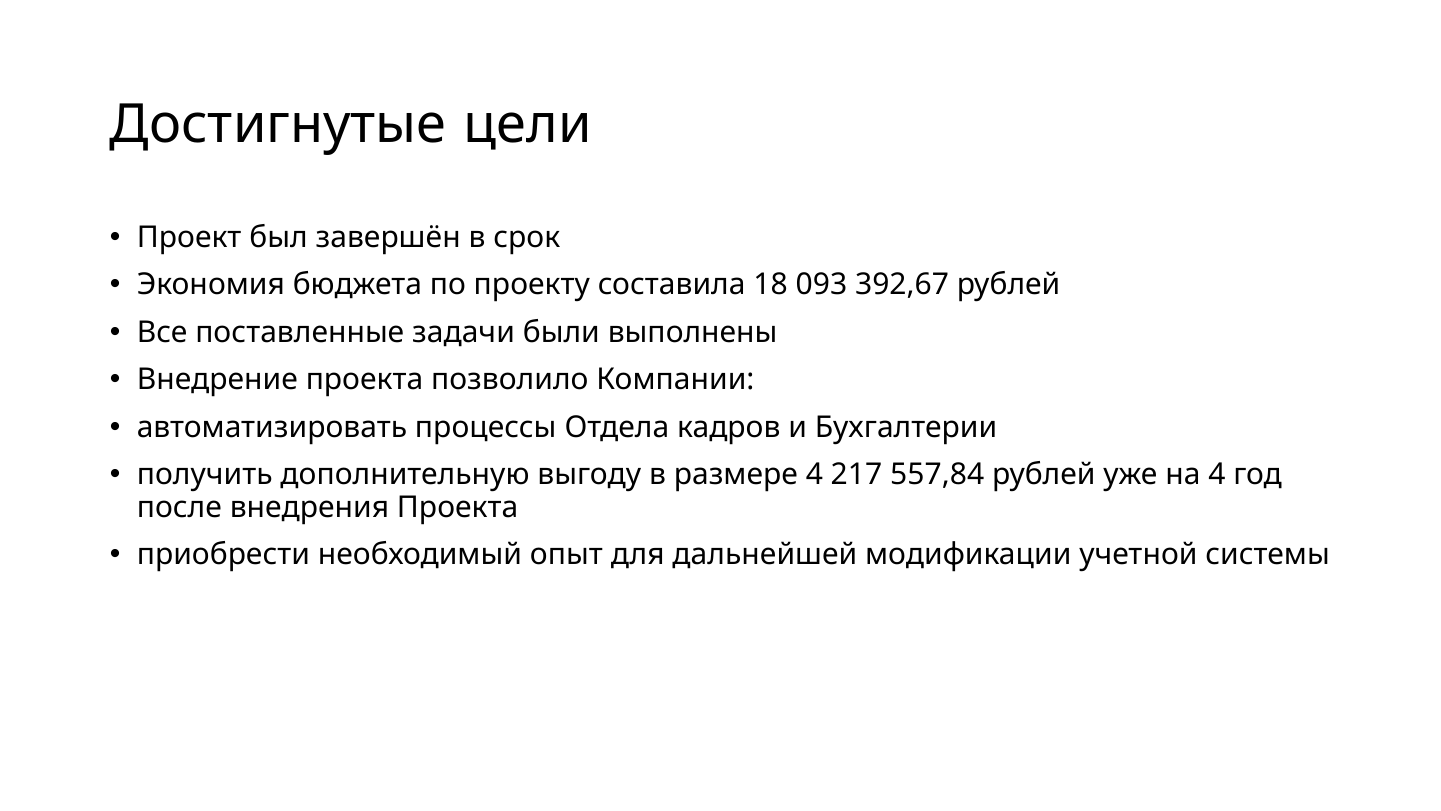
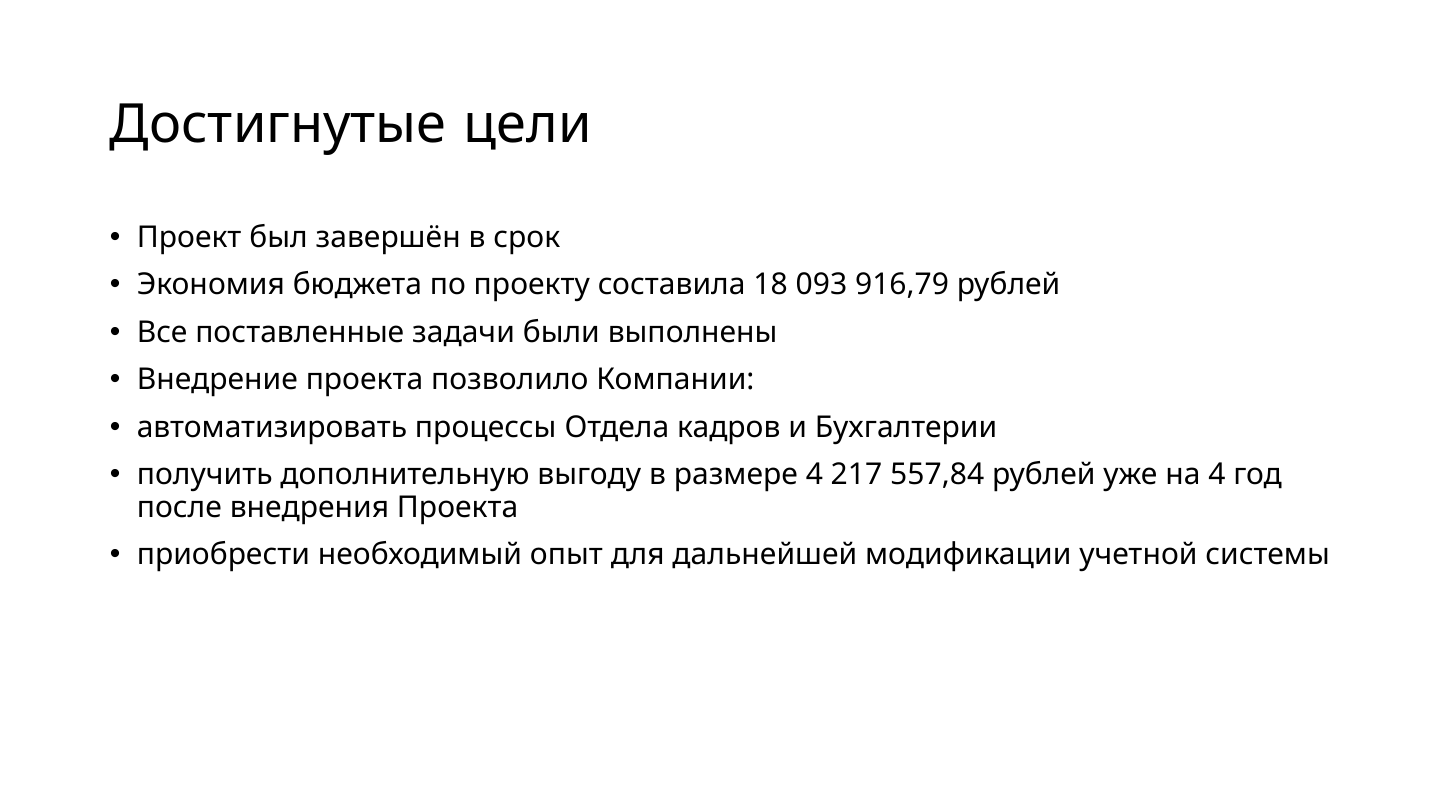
392,67: 392,67 -> 916,79 (902, 285)
